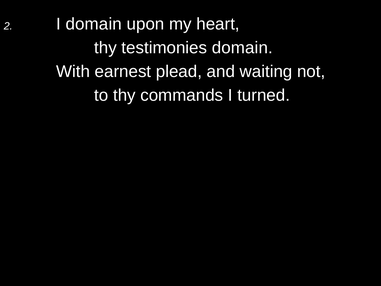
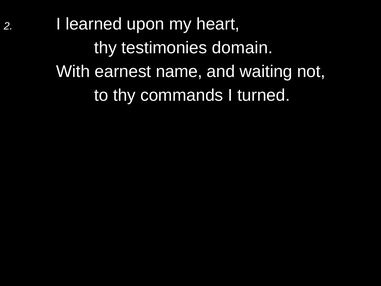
I domain: domain -> learned (94, 24)
plead: plead -> name (179, 72)
